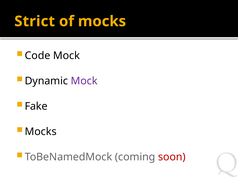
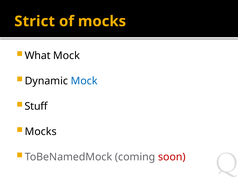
Code: Code -> What (38, 56)
Mock colour: purple -> blue (84, 81)
Fake: Fake -> Stuff (36, 107)
